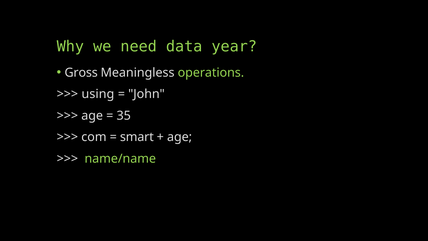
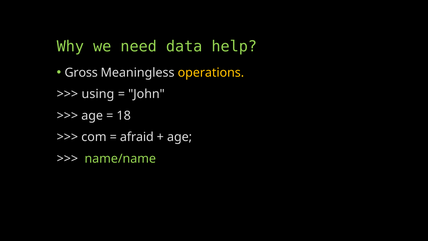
year: year -> help (234, 46)
operations colour: light green -> yellow (211, 72)
35: 35 -> 18 (124, 115)
smart: smart -> afraid (137, 137)
